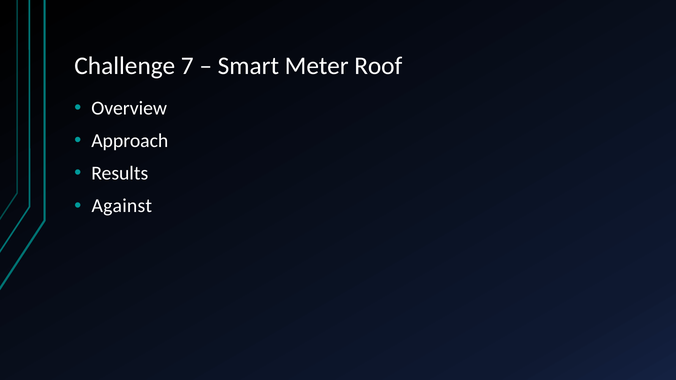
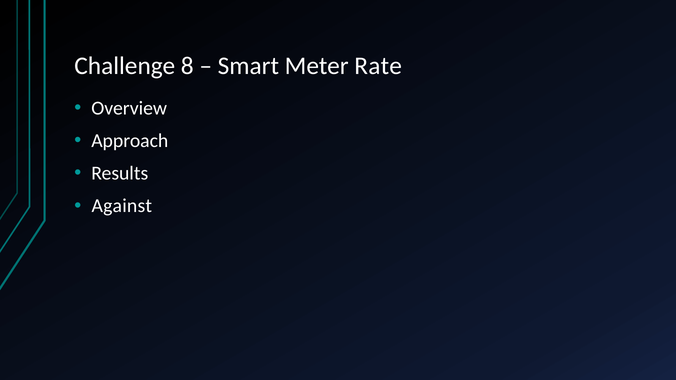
7: 7 -> 8 (187, 66)
Roof: Roof -> Rate (378, 66)
